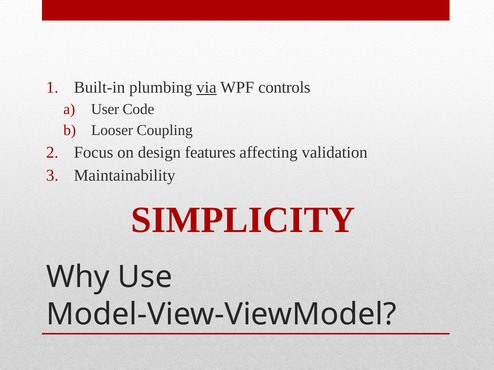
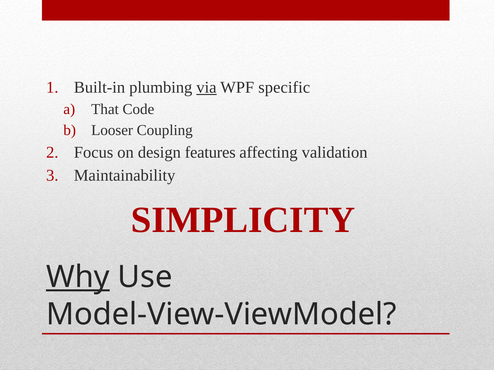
controls: controls -> specific (284, 87)
User: User -> That (105, 109)
Why underline: none -> present (78, 278)
